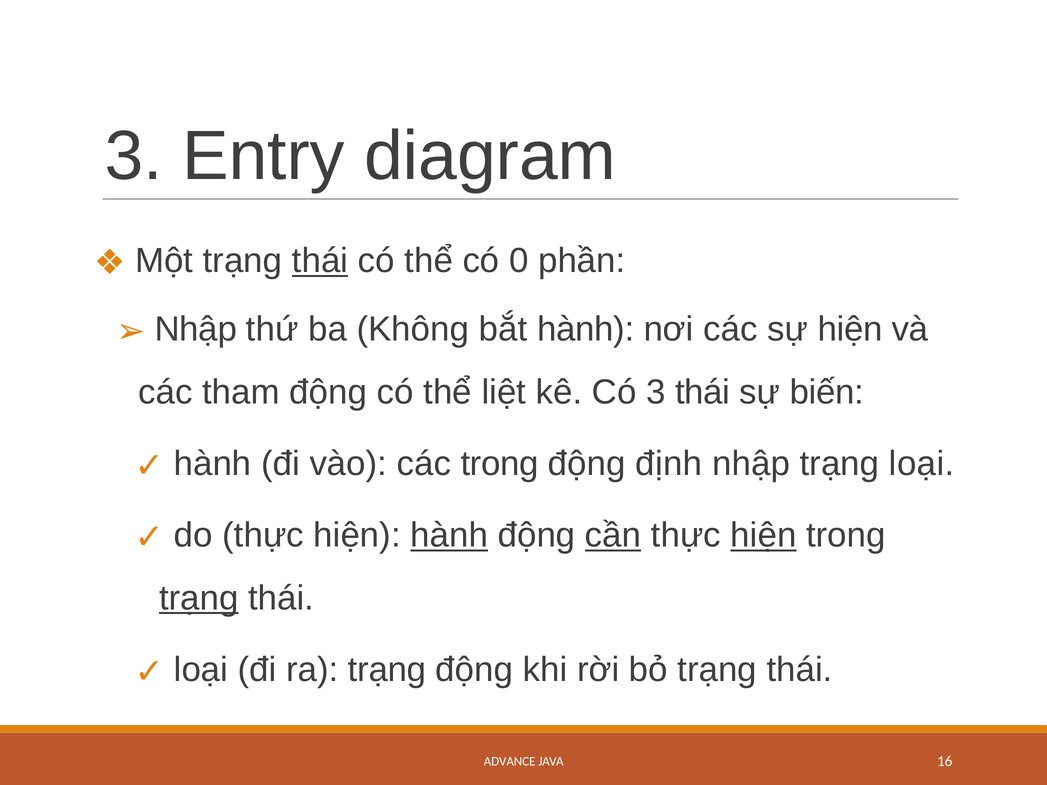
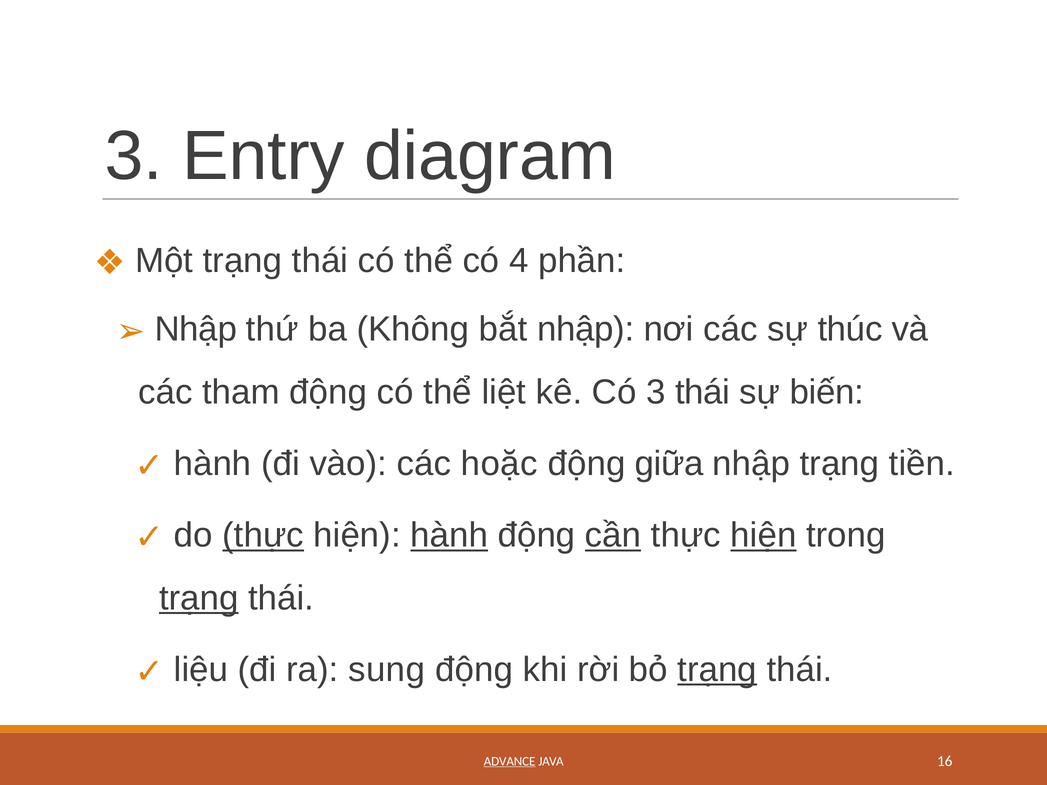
thái underline: present -> none (320, 261)
0: 0 -> 4 (519, 261)
bắt hành: hành -> nhập (586, 330)
sự hiện: hiện -> thúc (850, 330)
các trong: trong -> hoặc (499, 464)
định: định -> giữa (669, 464)
trạng loại: loại -> tiền (922, 464)
thực underline: none -> present (263, 535)
loại: loại -> liệu (201, 670)
ra trạng: trạng -> sung (387, 670)
trạng underline: none -> present (717, 670)
ADVANCE underline: none -> present (510, 761)
